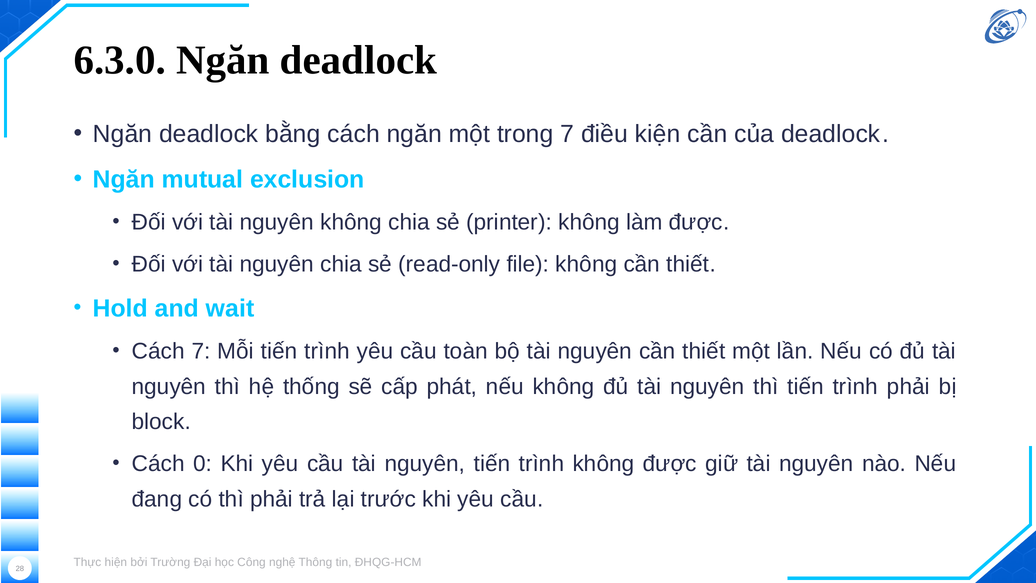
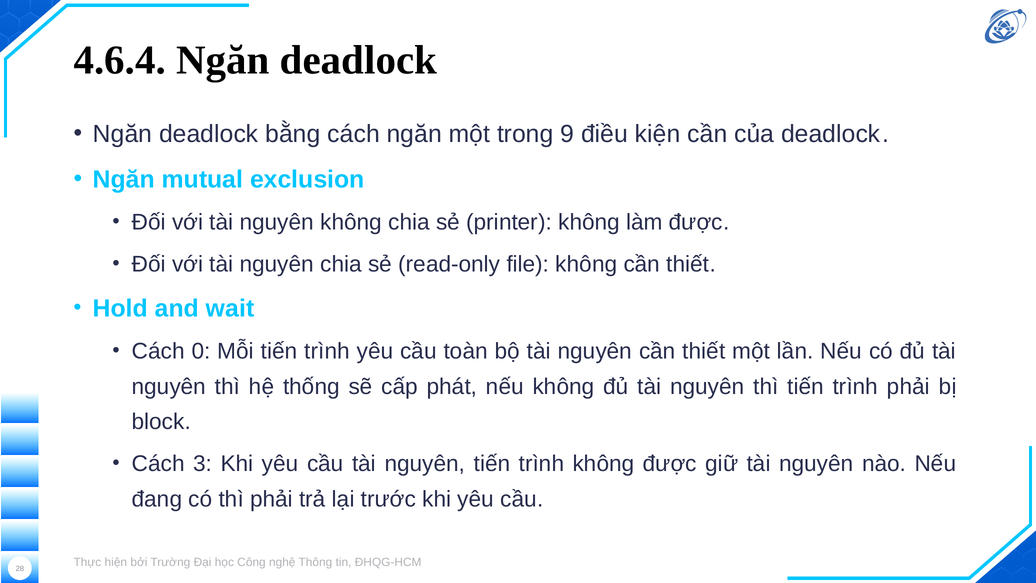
6.3.0: 6.3.0 -> 4.6.4 (120, 60)
trong 7: 7 -> 9 (567, 134)
Cách 7: 7 -> 0 (201, 351)
0: 0 -> 3 (203, 464)
